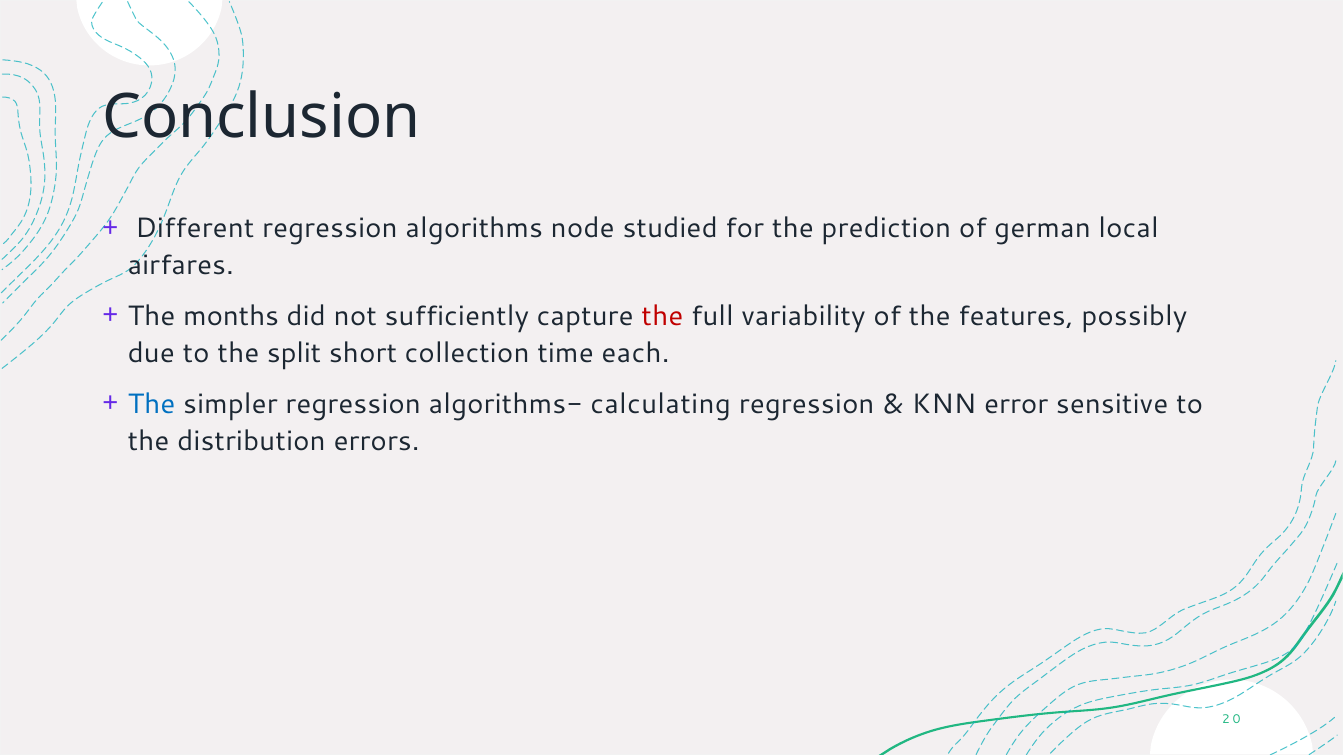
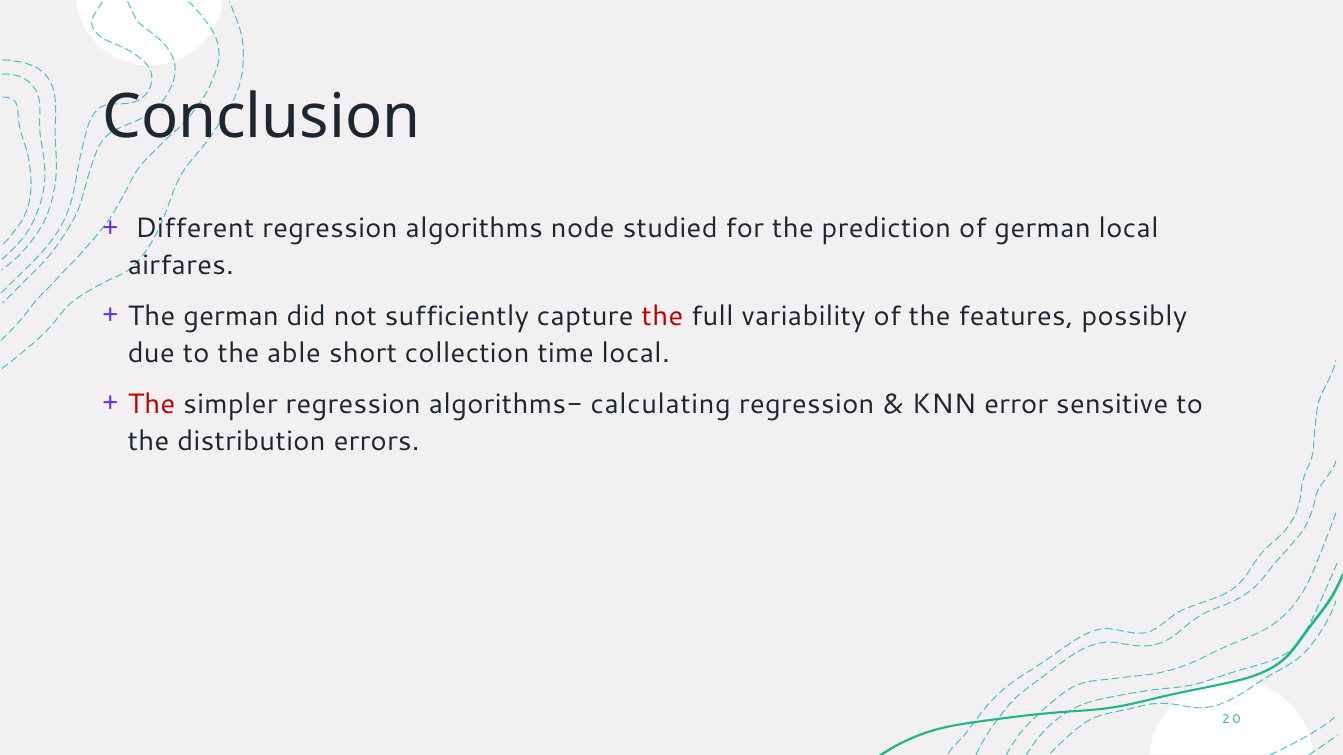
The months: months -> german (231, 316)
split: split -> able (294, 353)
time each: each -> local (636, 353)
The colour: blue -> red (151, 404)
